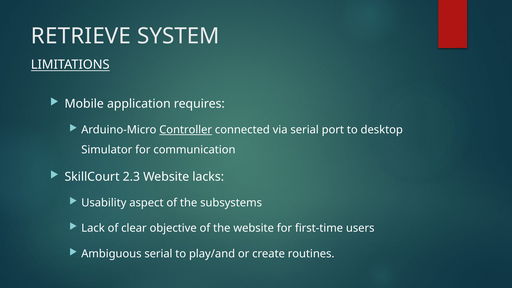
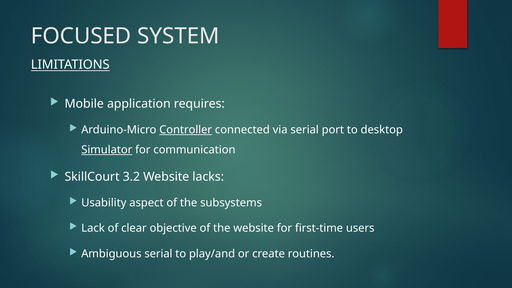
RETRIEVE: RETRIEVE -> FOCUSED (81, 36)
Simulator underline: none -> present (107, 150)
2.3: 2.3 -> 3.2 (131, 177)
